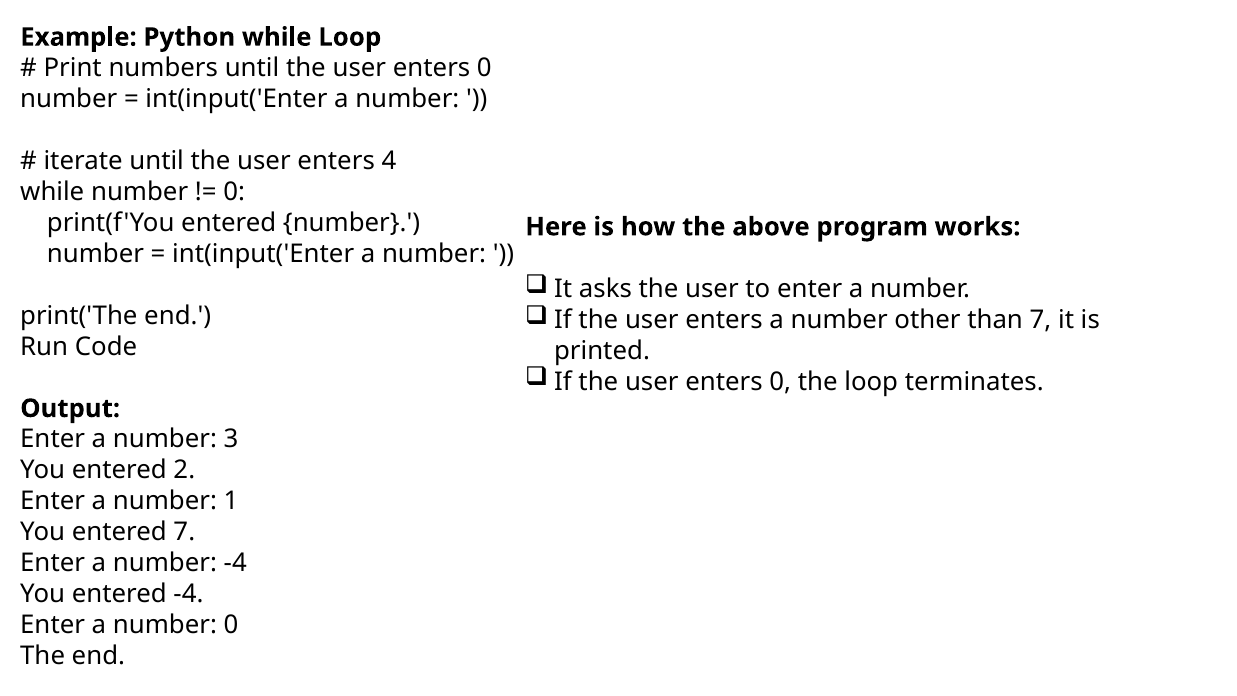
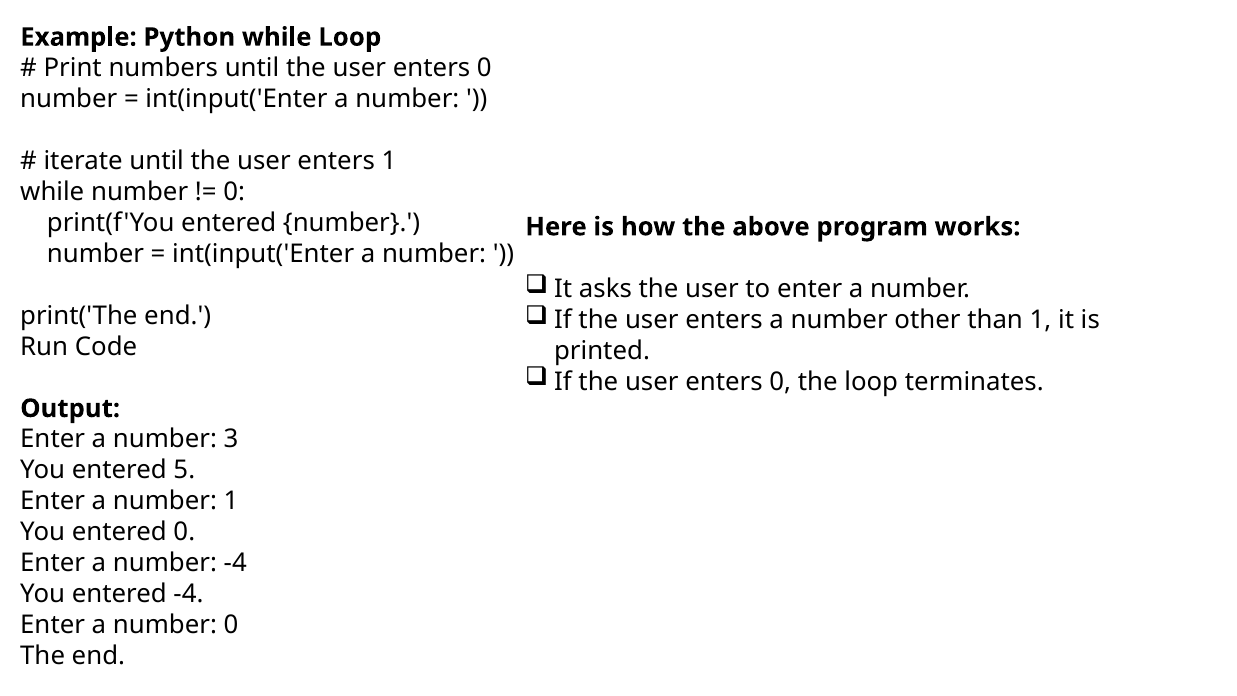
enters 4: 4 -> 1 (389, 161)
than 7: 7 -> 1 (1041, 320)
2: 2 -> 5 (184, 470)
entered 7: 7 -> 0 (184, 532)
